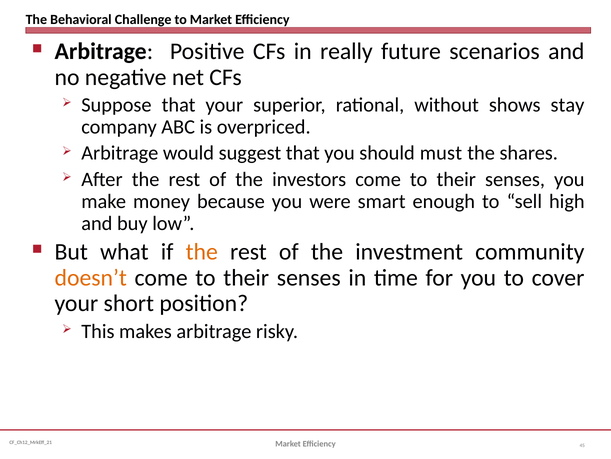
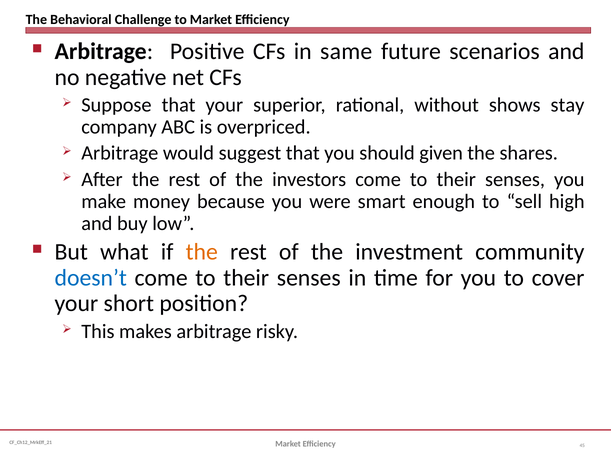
really: really -> same (346, 51)
must: must -> given (441, 153)
doesn’t colour: orange -> blue (91, 277)
